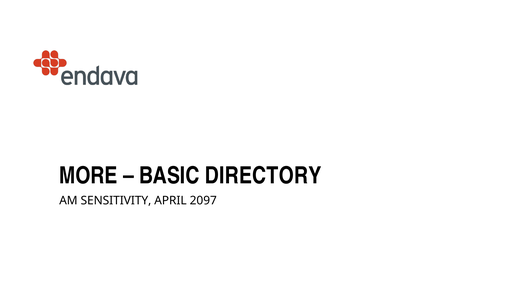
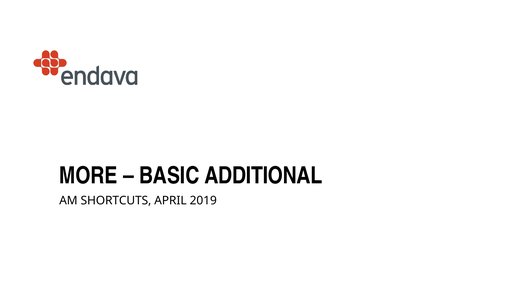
DIRECTORY: DIRECTORY -> ADDITIONAL (263, 176)
SENSITIVITY: SENSITIVITY -> SHORTCUTS (116, 201)
2097: 2097 -> 2019 (203, 201)
